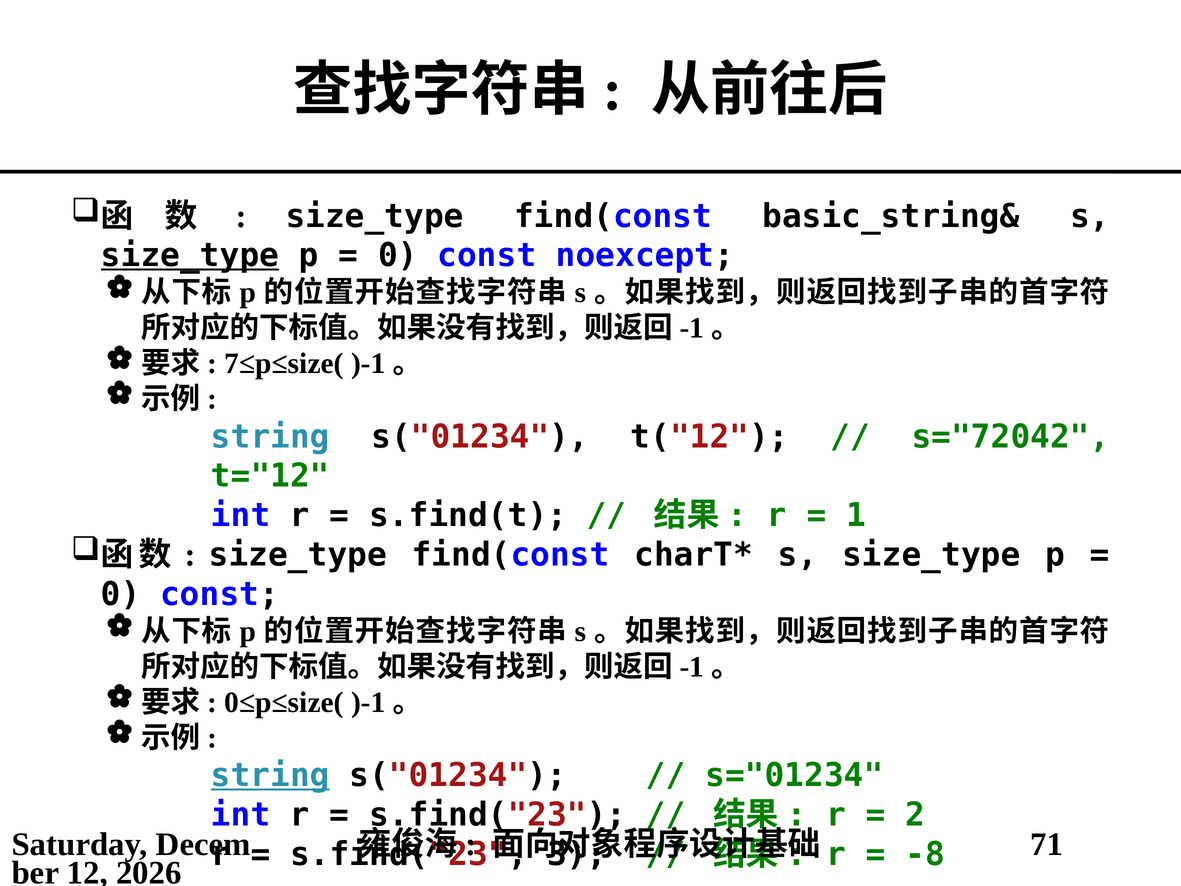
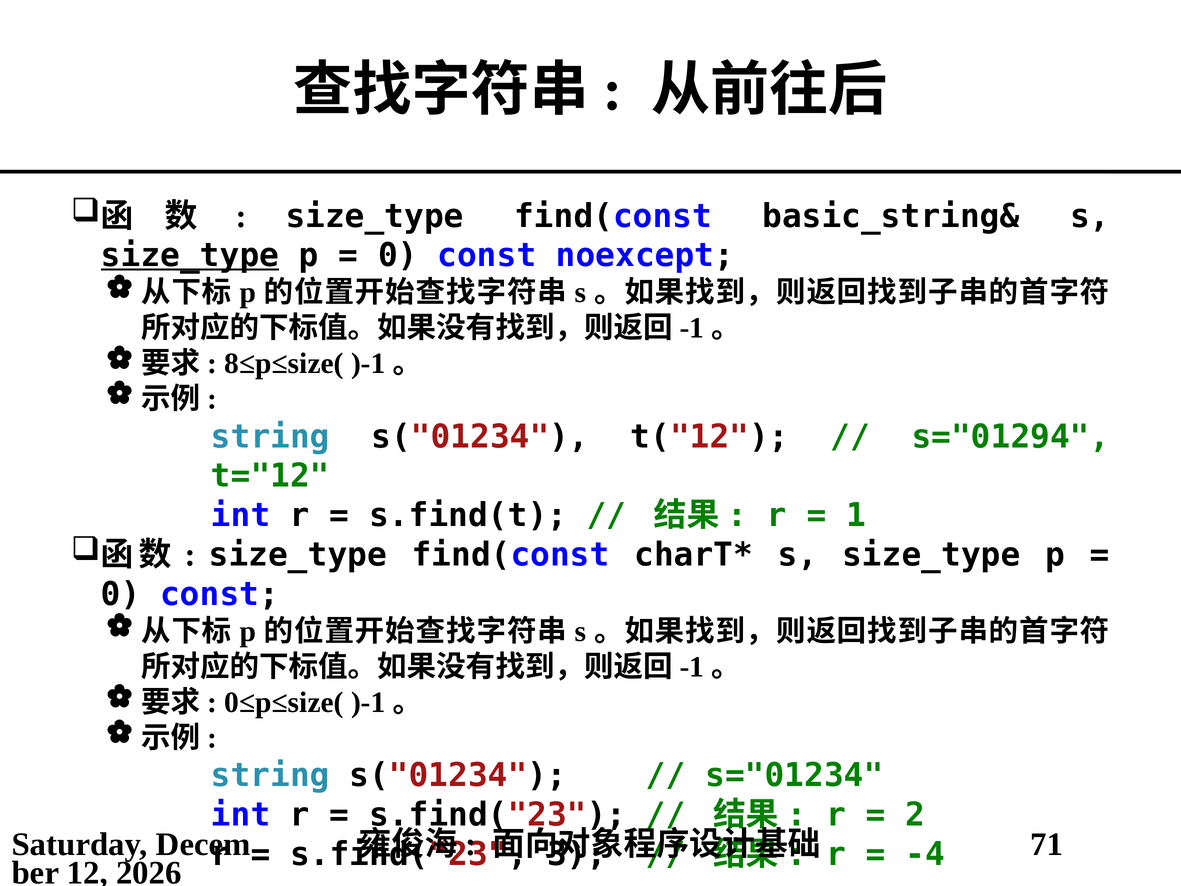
7≤p≤size(: 7≤p≤size( -> 8≤p≤size( (284, 364)
s="72042: s="72042 -> s="01294 (1010, 437)
string underline: present -> none (270, 775)
-8: -8 -> -4 (925, 854)
